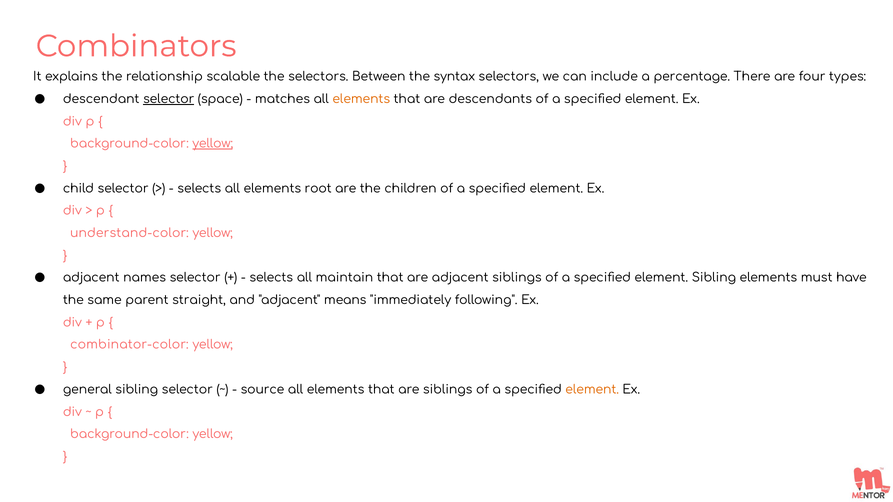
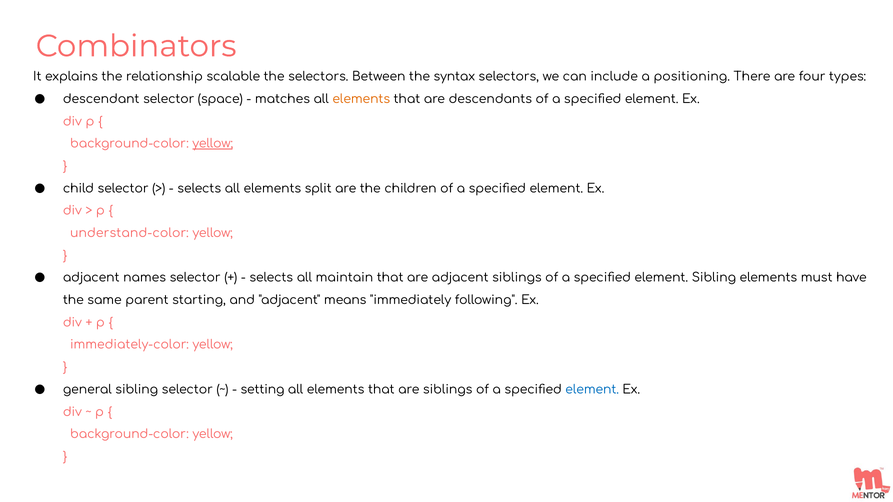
percentage: percentage -> positioning (692, 77)
selector underline: present -> none (169, 99)
root: root -> split (318, 189)
straight: straight -> starting (199, 300)
combinator-color: combinator-color -> immediately-color (129, 345)
source: source -> setting (262, 390)
element colour: orange -> blue (592, 390)
